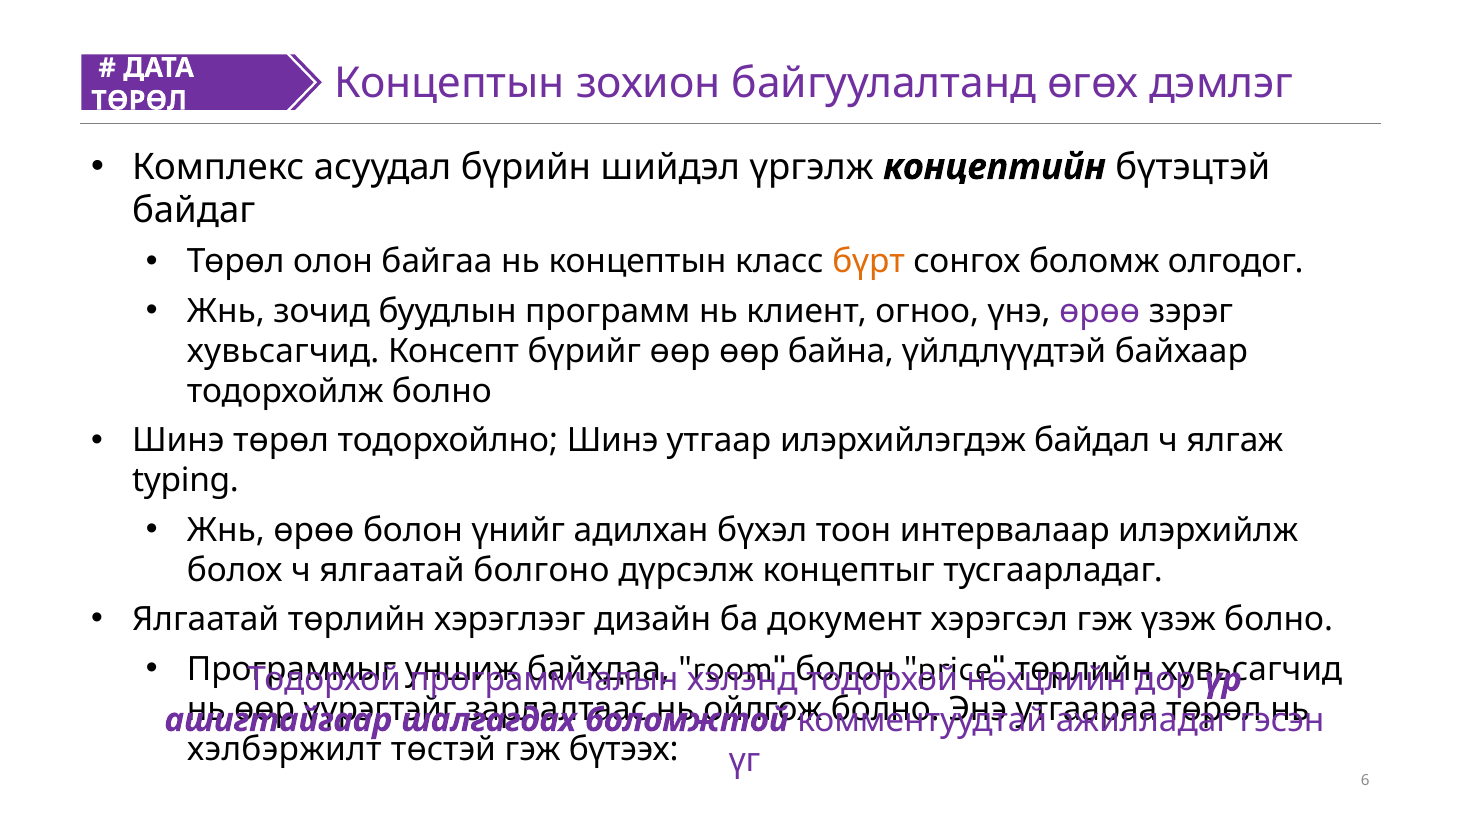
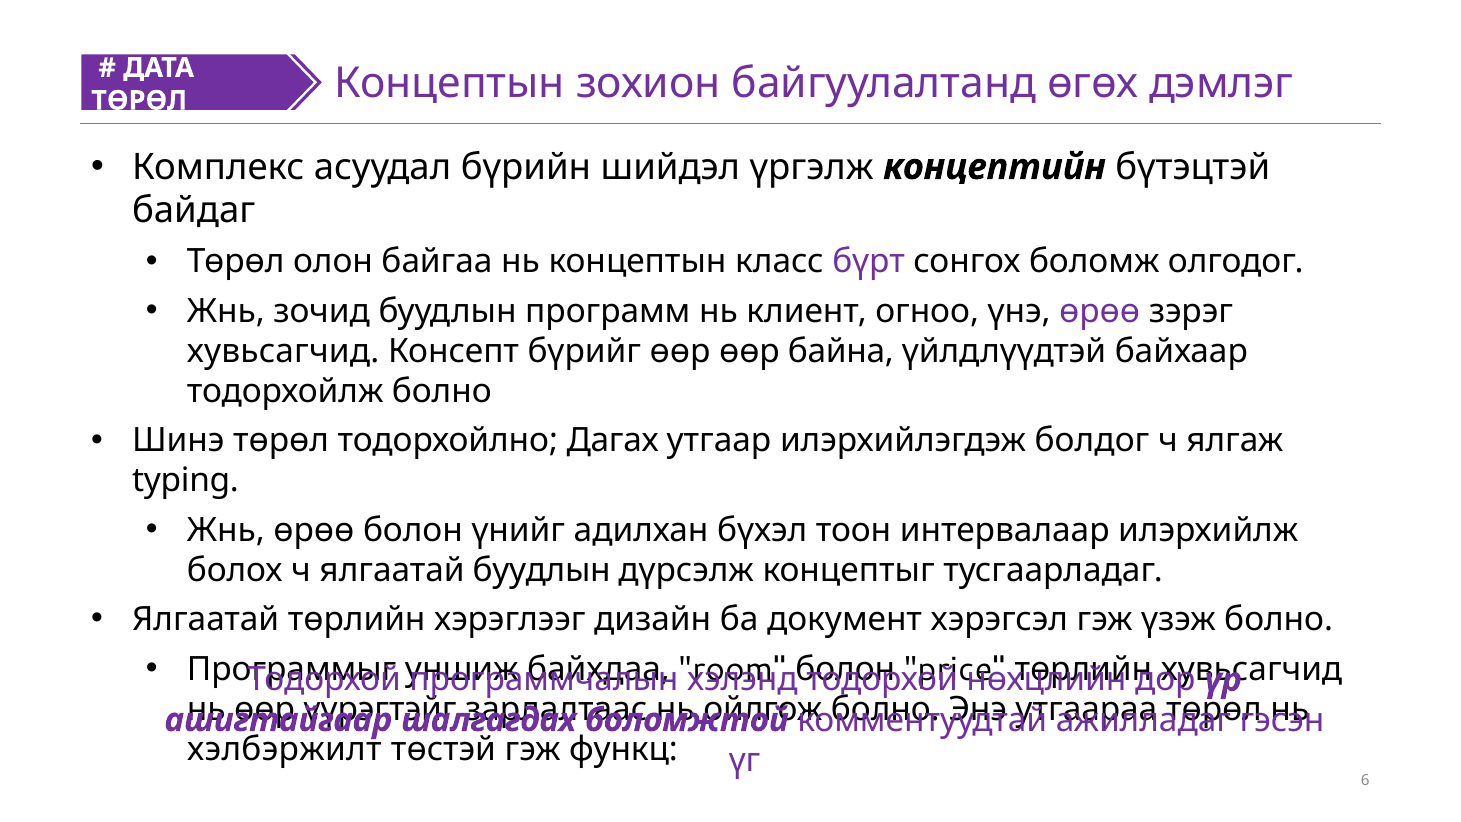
бүрт colour: orange -> purple (869, 262)
тодорхойлно Шинэ: Шинэ -> Дагах (613, 441)
байдал: байдал -> болдог (1092, 441)
ялгаатай болгоно: болгоно -> буудлын (542, 570)
бүтээх: бүтээх -> функц (624, 749)
